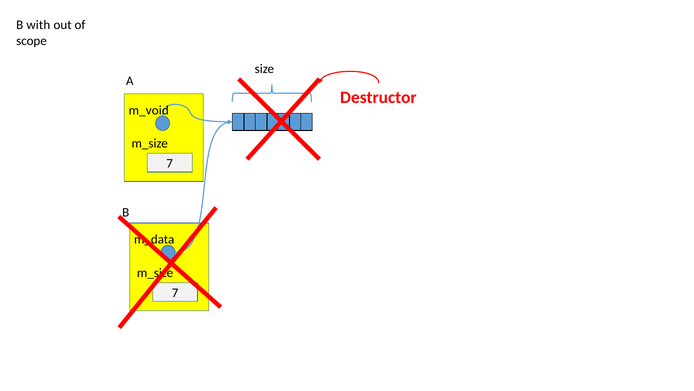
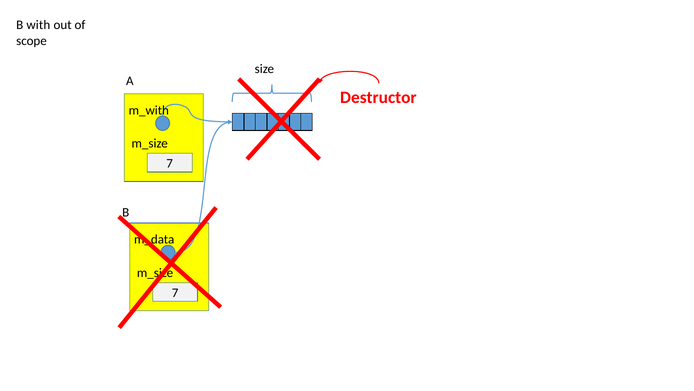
m_void: m_void -> m_with (149, 110)
